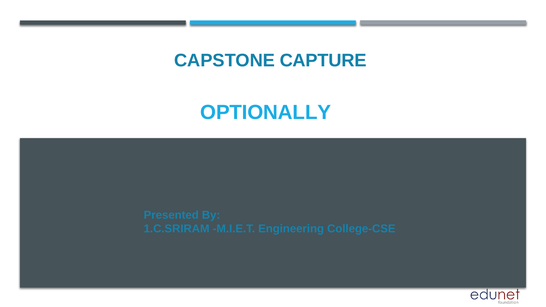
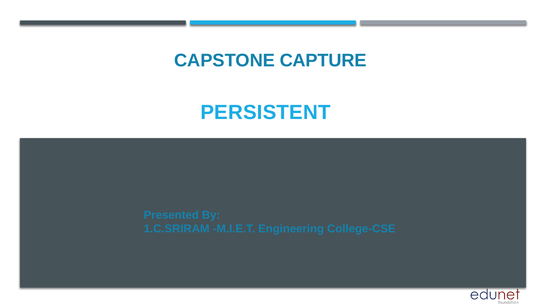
OPTIONALLY: OPTIONALLY -> PERSISTENT (265, 112)
